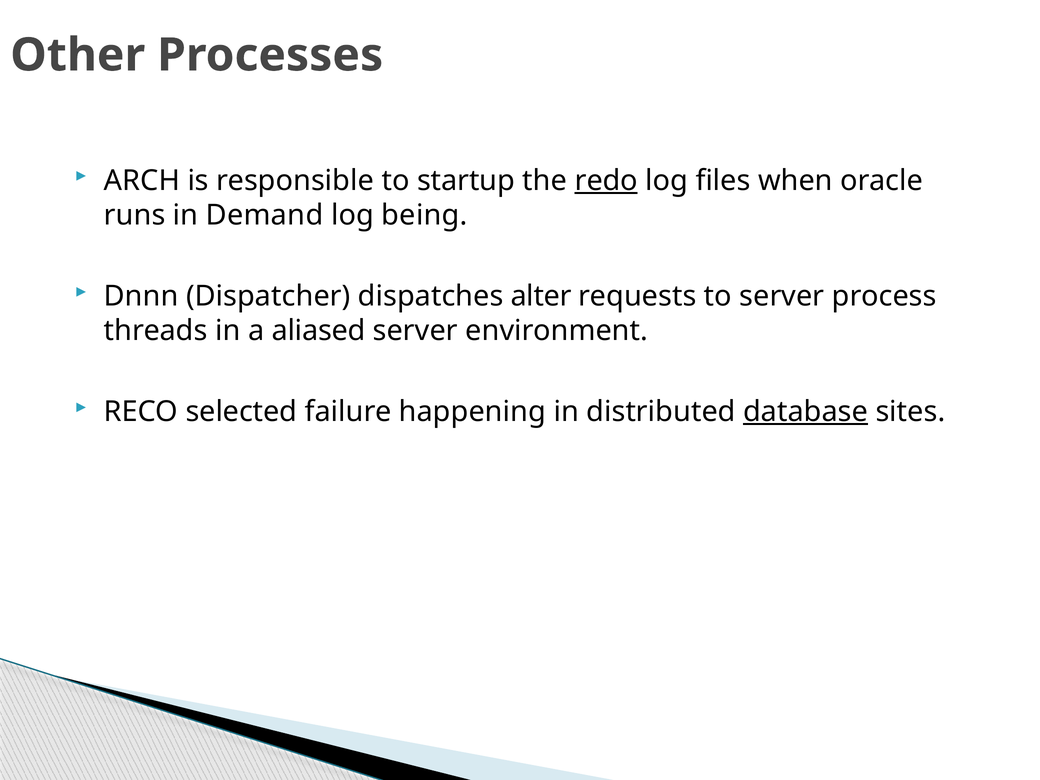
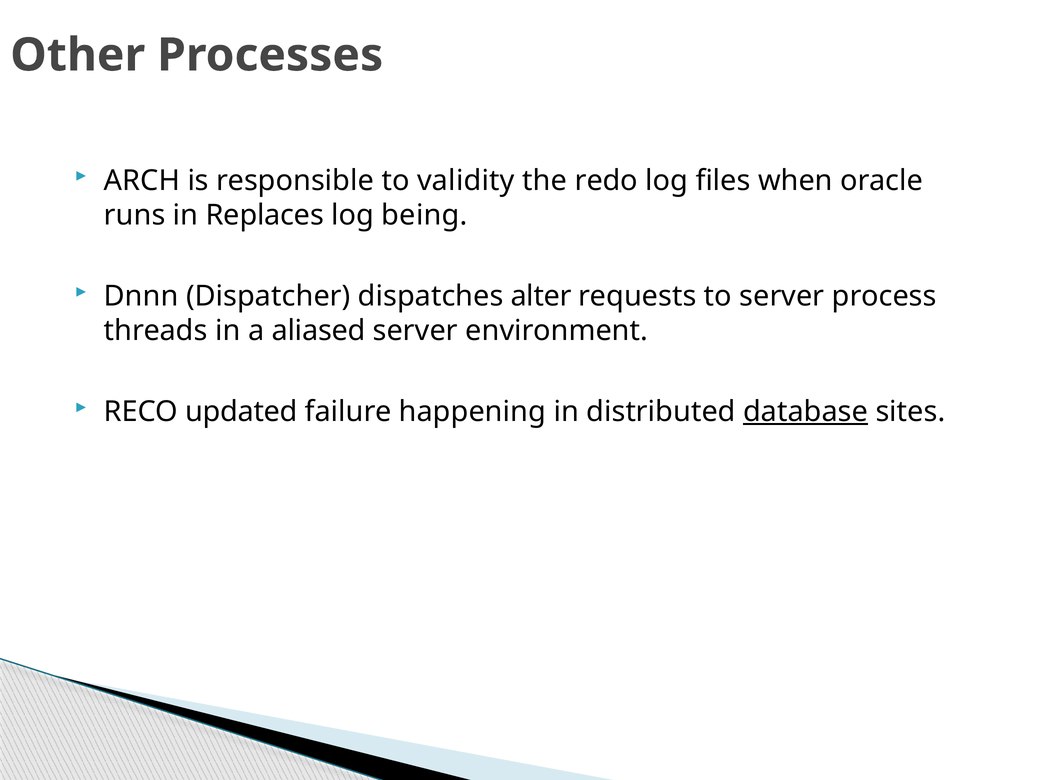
startup: startup -> validity (466, 180)
redo underline: present -> none (606, 180)
Demand: Demand -> Replaces (265, 215)
selected: selected -> updated (241, 412)
